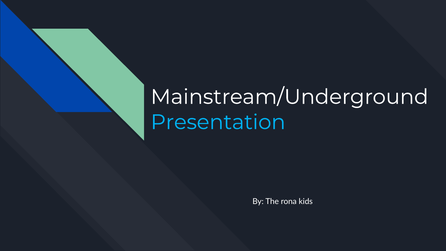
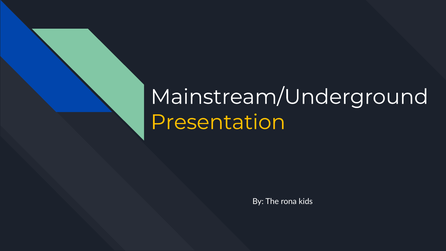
Presentation colour: light blue -> yellow (218, 122)
